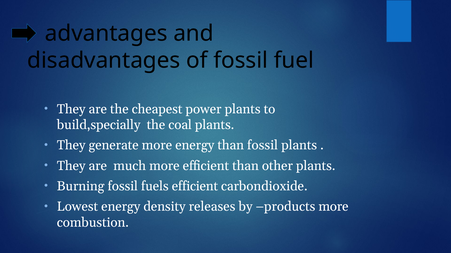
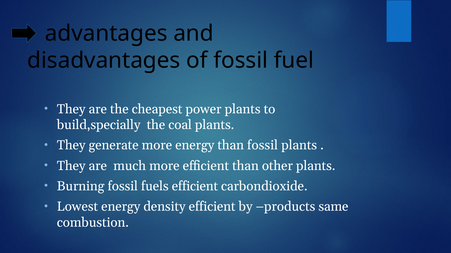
density releases: releases -> efficient (212, 207)
products more: more -> same (333, 207)
